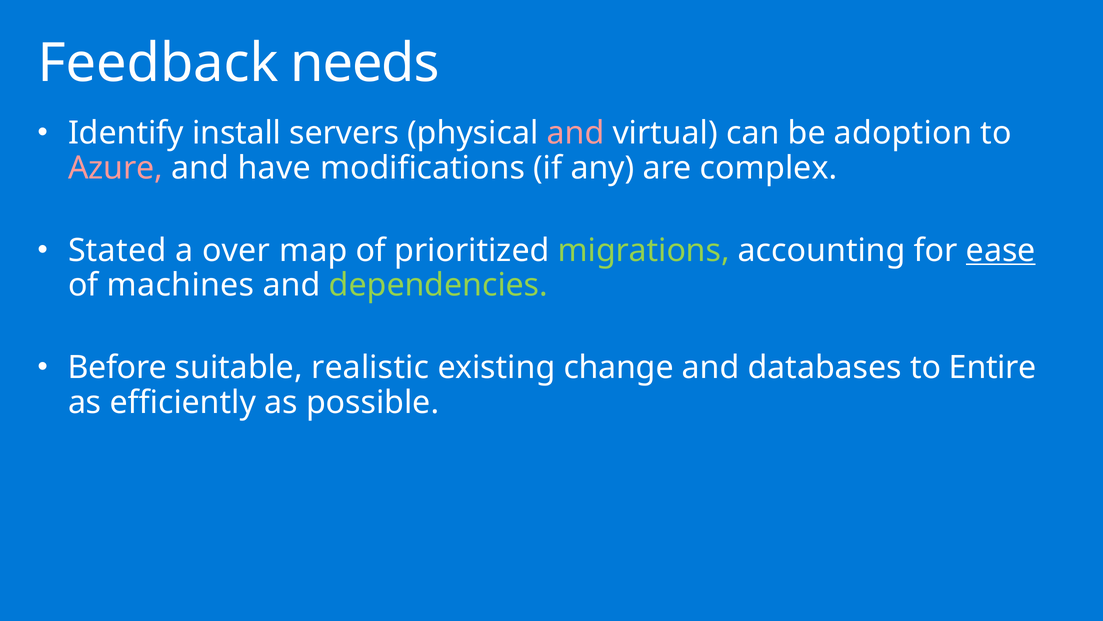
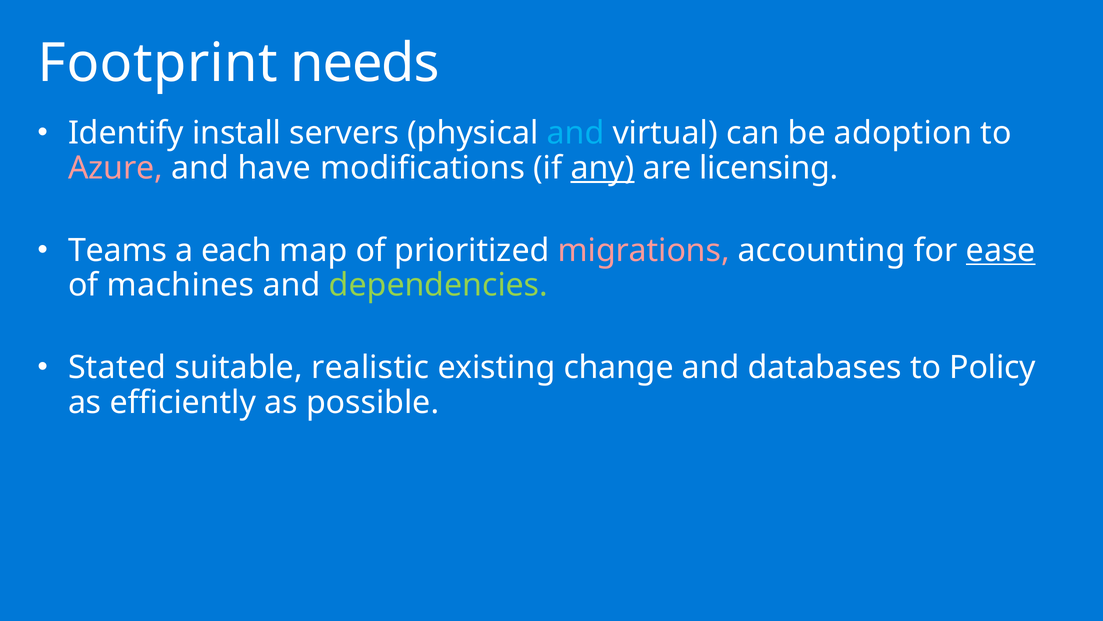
Feedback: Feedback -> Footprint (158, 63)
and colour: pink -> light blue (576, 133)
any underline: none -> present (602, 168)
complex: complex -> licensing (769, 168)
Stated: Stated -> Teams (117, 250)
over: over -> each (236, 250)
migrations colour: light green -> pink (644, 250)
Before: Before -> Stated (117, 367)
Entire: Entire -> Policy (993, 367)
